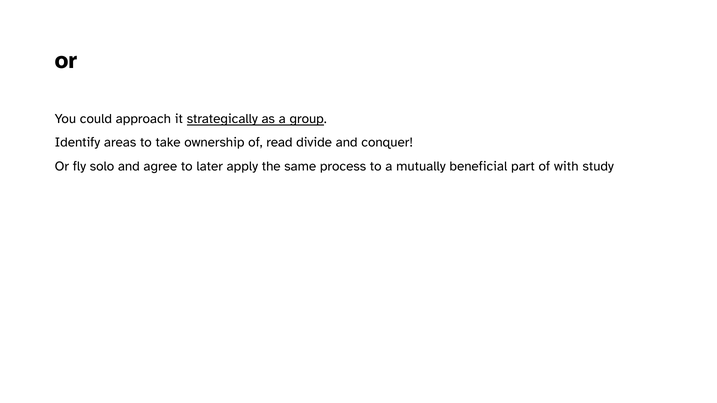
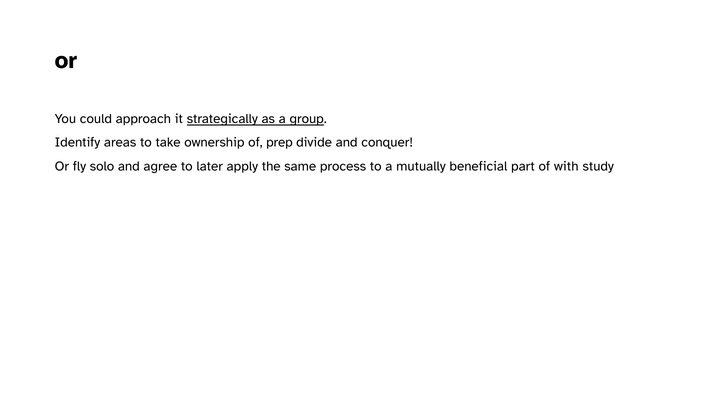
read: read -> prep (279, 143)
